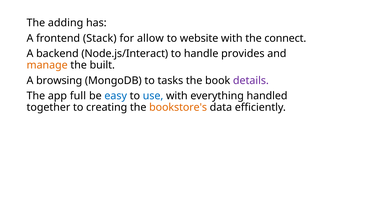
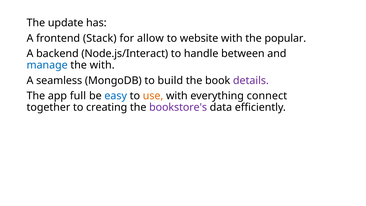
adding: adding -> update (66, 23)
connect: connect -> popular (285, 38)
provides: provides -> between (243, 54)
manage colour: orange -> blue (47, 65)
the built: built -> with (102, 65)
browsing: browsing -> seamless (59, 80)
tasks: tasks -> build (170, 80)
use colour: blue -> orange (153, 96)
handled: handled -> connect (267, 96)
bookstore's colour: orange -> purple (178, 107)
